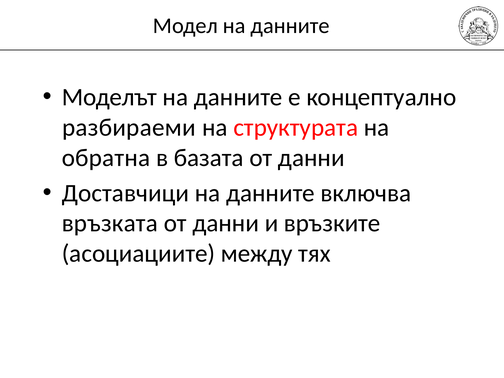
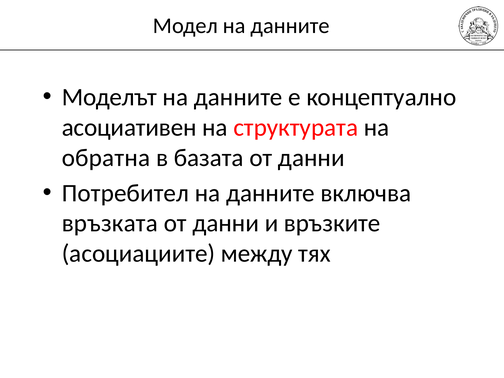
разбираеми: разбираеми -> асоциативен (129, 128)
Доставчици: Доставчици -> Потребител (125, 193)
